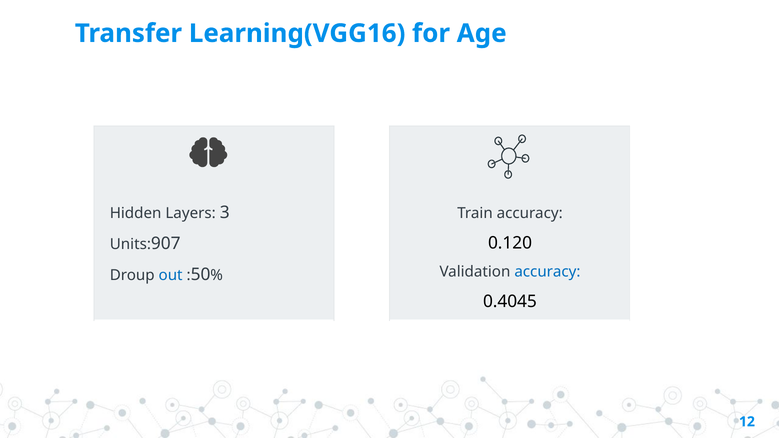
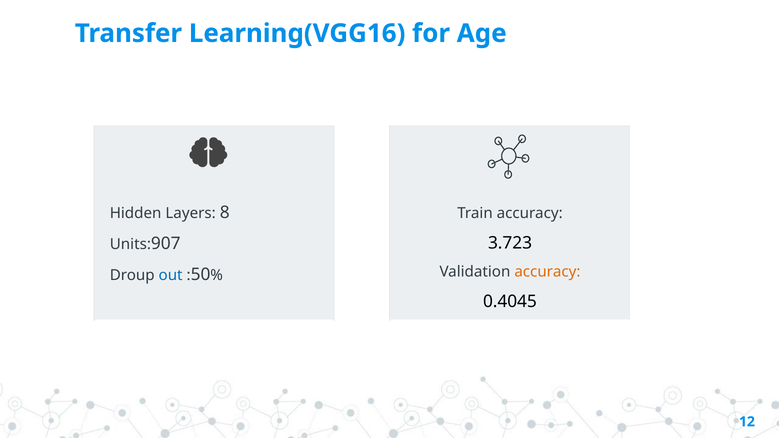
3: 3 -> 8 (225, 212)
0.120: 0.120 -> 3.723 (510, 243)
accuracy colour: blue -> orange (547, 272)
